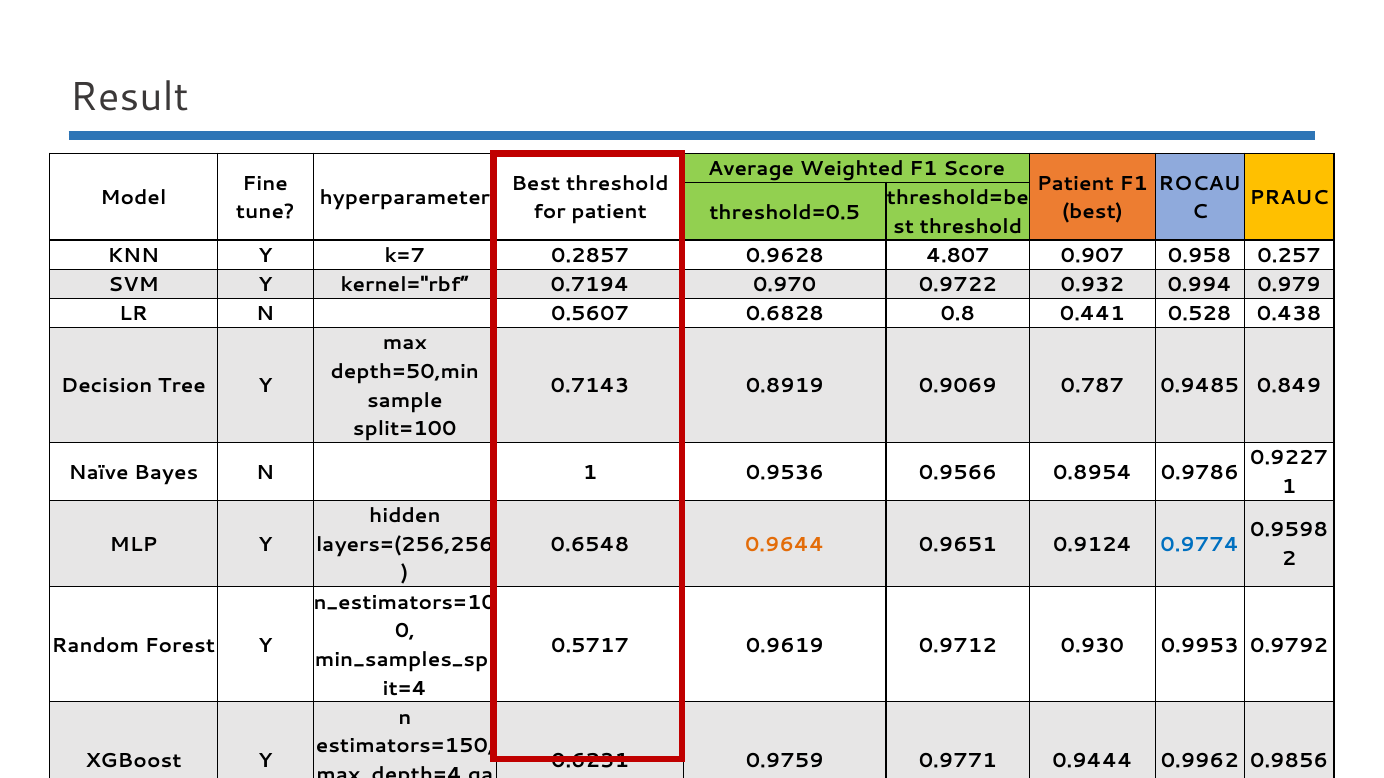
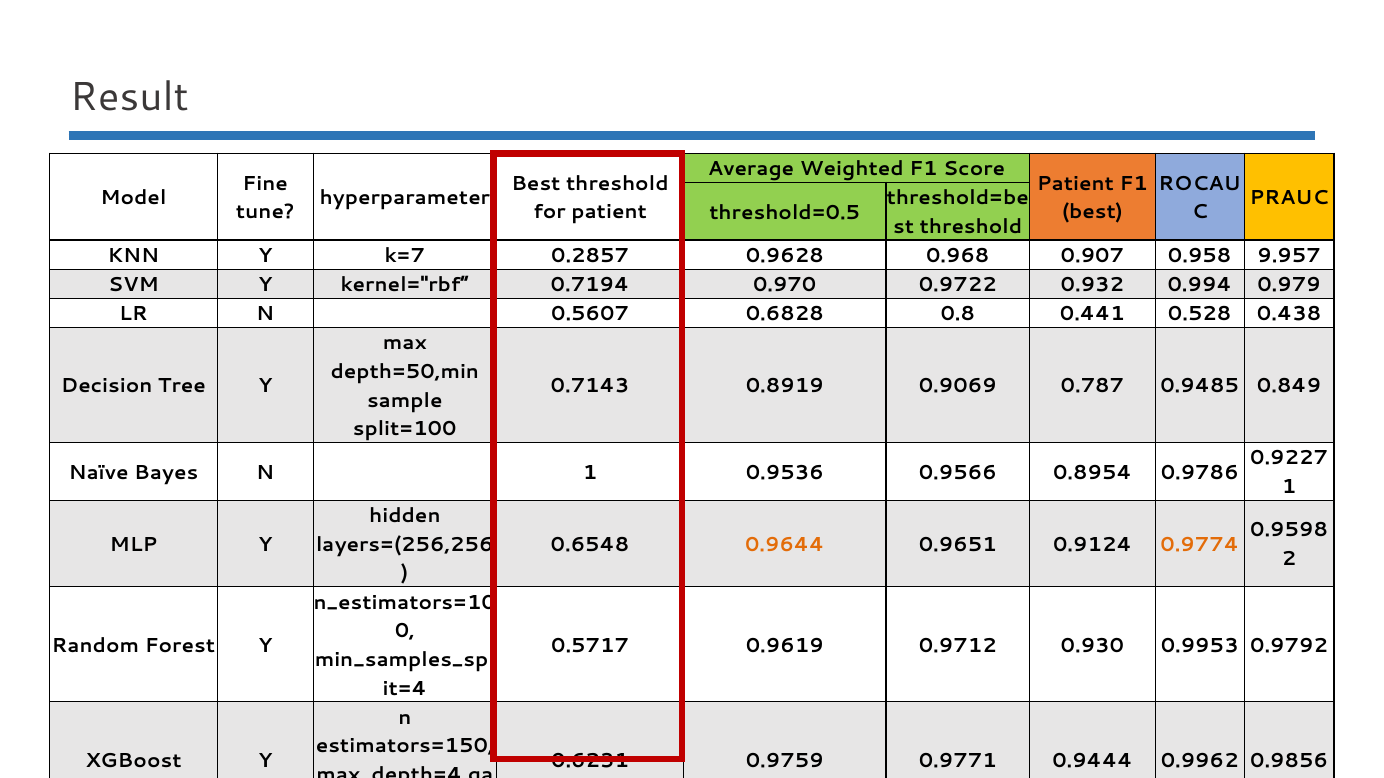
4.807: 4.807 -> 0.968 (958, 256)
0.257: 0.257 -> 9.957 (1289, 256)
0.9774 colour: blue -> orange (1200, 545)
